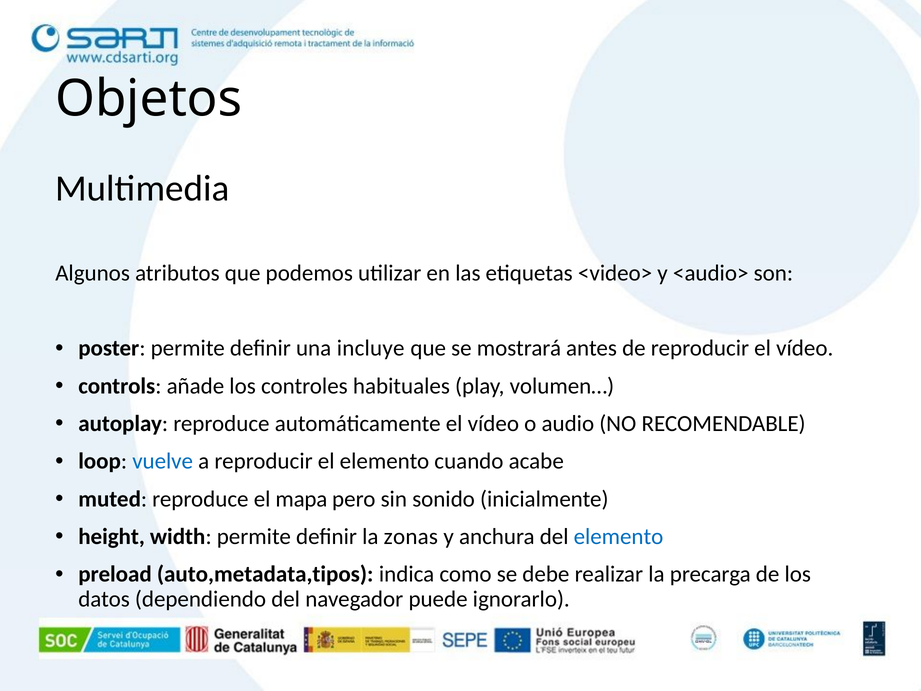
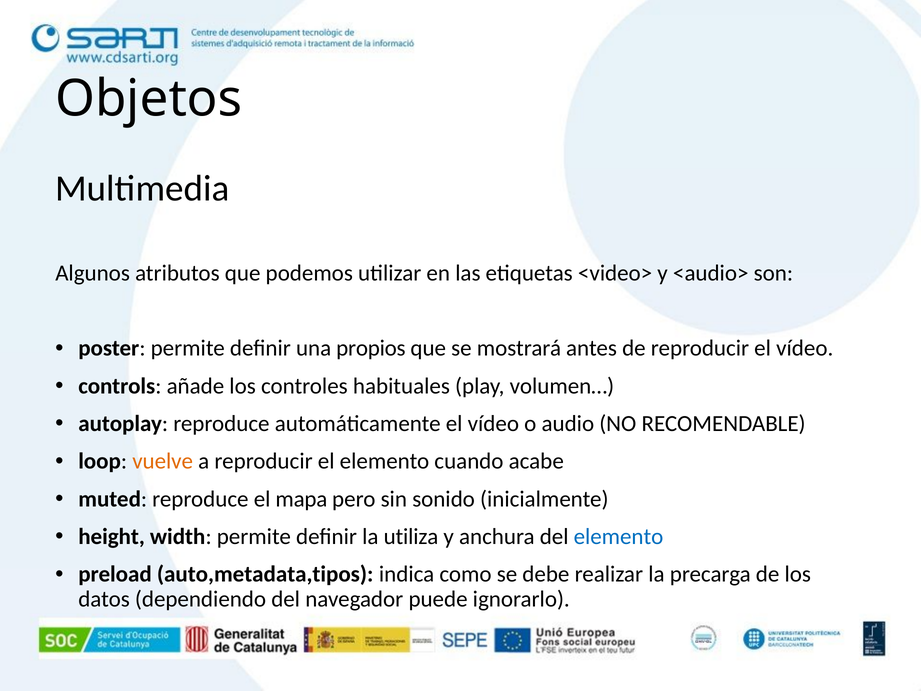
incluye: incluye -> propios (371, 348)
vuelve colour: blue -> orange (163, 461)
zonas: zonas -> utiliza (411, 537)
